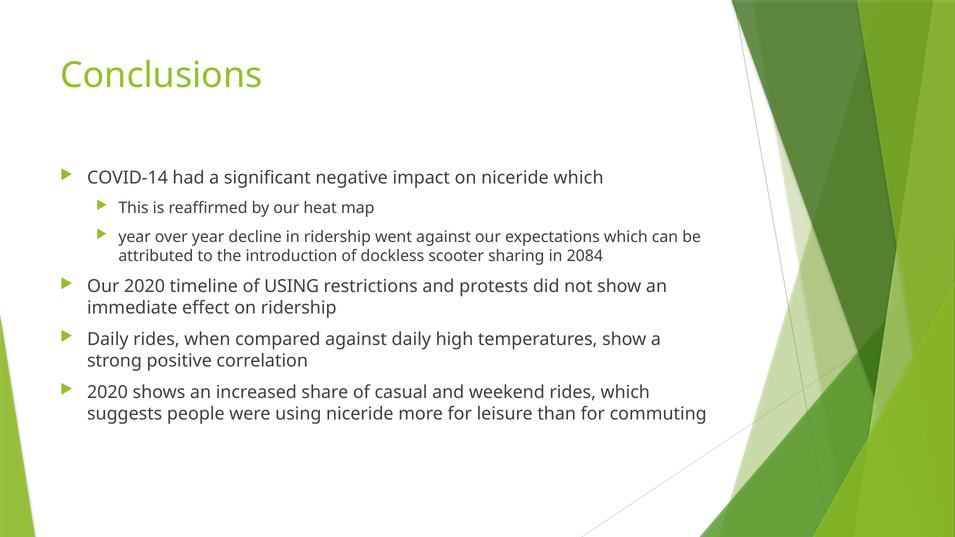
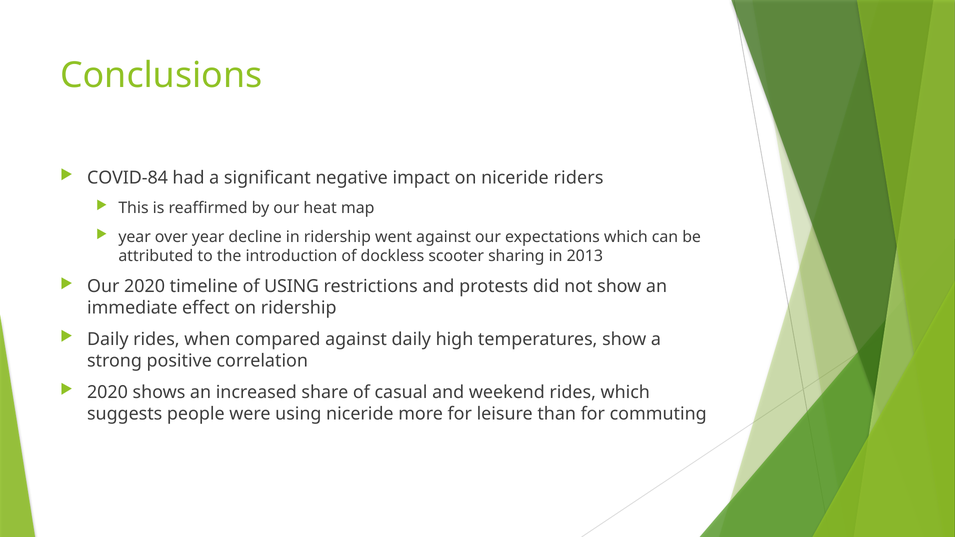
COVID-14: COVID-14 -> COVID-84 (127, 178)
niceride which: which -> riders (579, 178)
2084: 2084 -> 2013 (585, 256)
